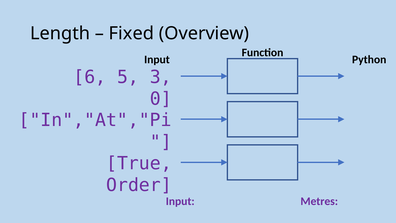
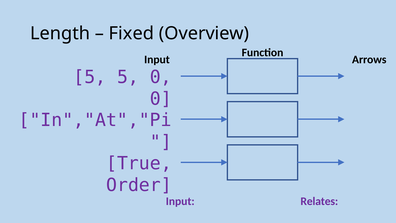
Python: Python -> Arrows (369, 59)
6: 6 -> 5 (90, 77)
5 3: 3 -> 0 (161, 77)
Metres: Metres -> Relates (319, 201)
